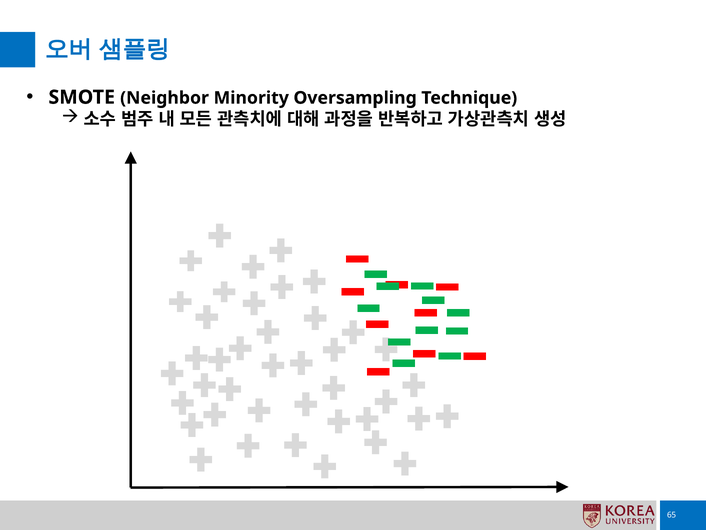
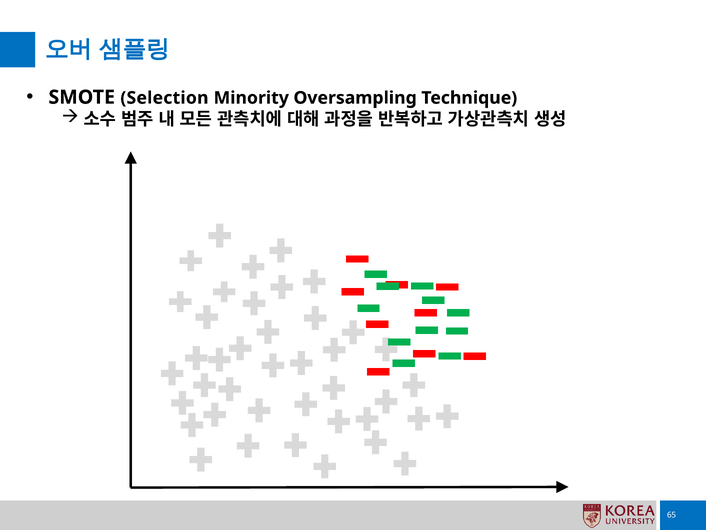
Neighbor: Neighbor -> Selection (164, 98)
